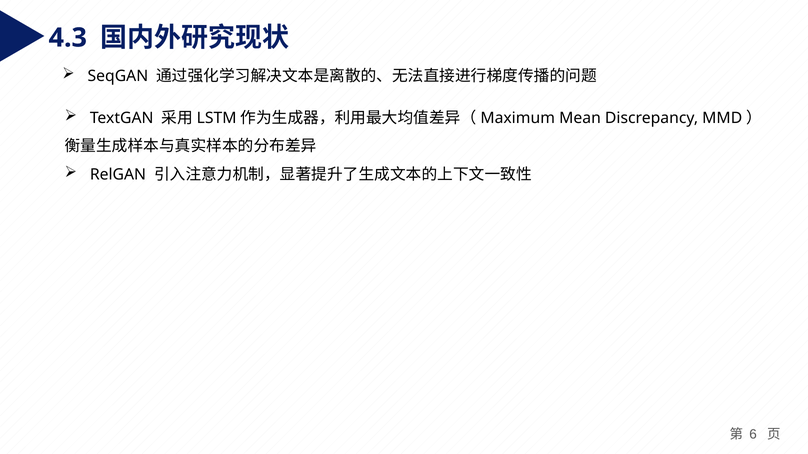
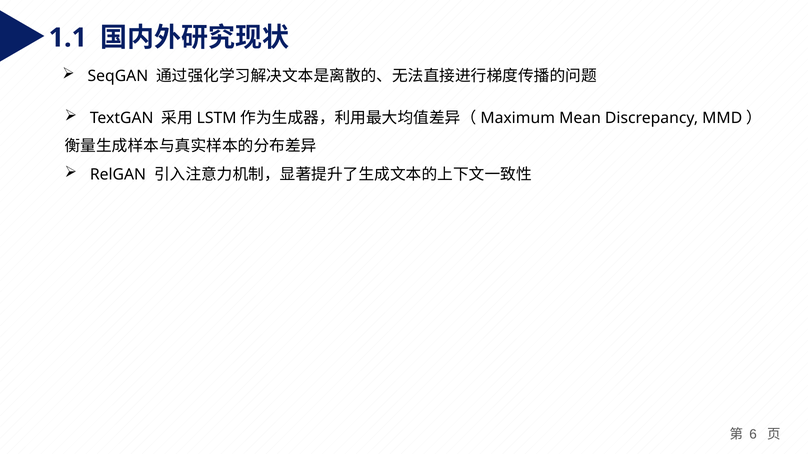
4.3: 4.3 -> 1.1 (68, 38)
